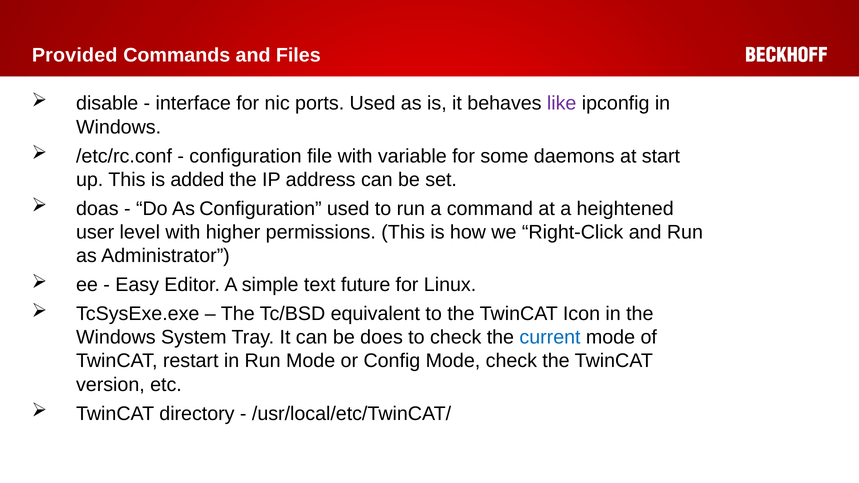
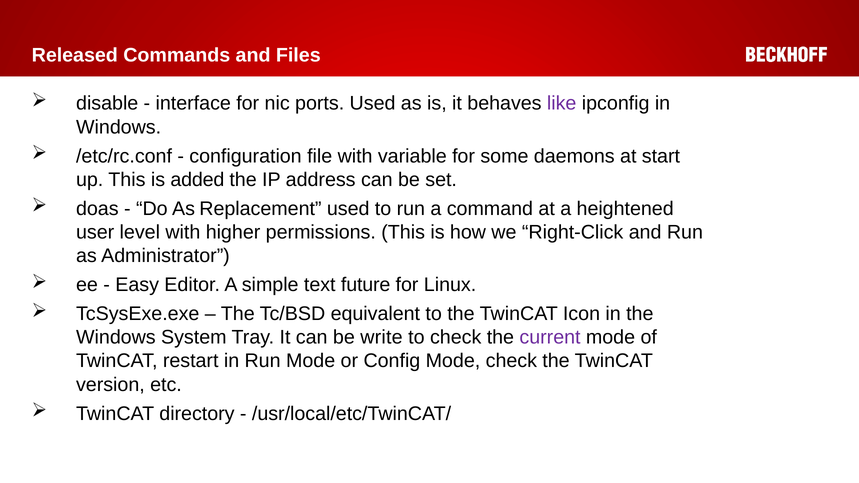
Provided: Provided -> Released (75, 55)
As Configuration: Configuration -> Replacement (260, 209)
does: does -> write (381, 338)
current colour: blue -> purple (550, 338)
